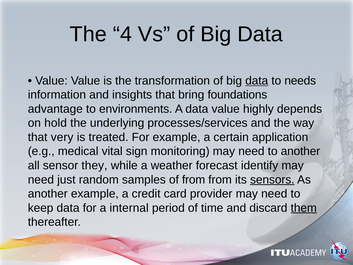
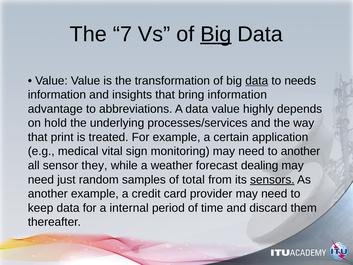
4: 4 -> 7 (122, 34)
Big underline: none -> present (216, 34)
bring foundations: foundations -> information (237, 95)
environments: environments -> abbreviations (136, 109)
very: very -> print (62, 137)
identify: identify -> dealing (260, 165)
of from: from -> total (193, 179)
them underline: present -> none (304, 208)
